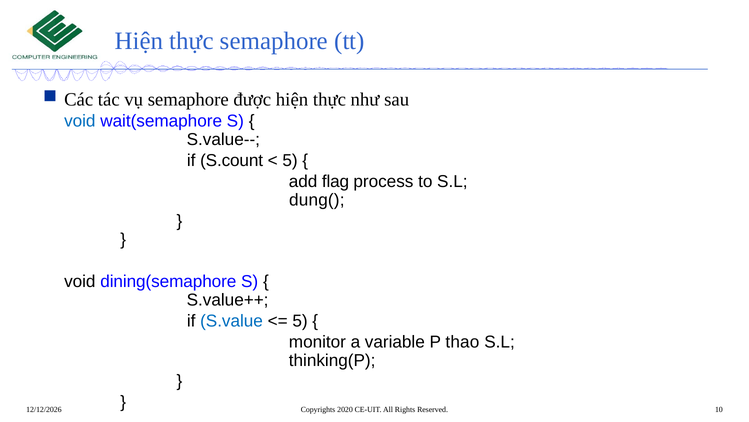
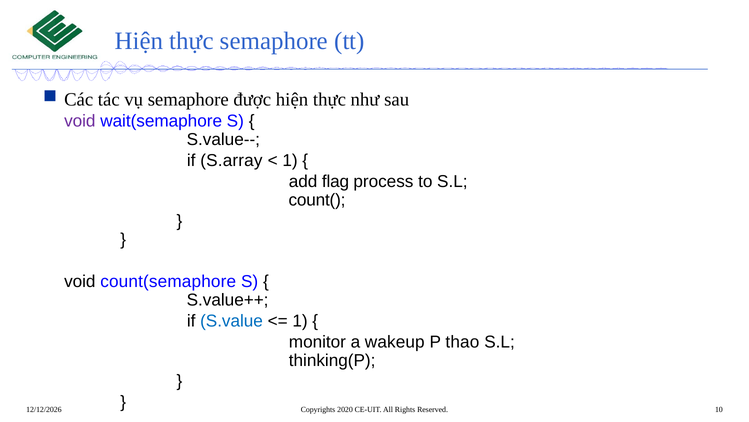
void colour: blue -> purple (80, 121)
S.count: S.count -> S.array (231, 160)
5: 5 -> 1 (290, 160)
dung(: dung( -> count( (317, 200)
dining(semaphore: dining(semaphore -> count(semaphore (168, 281)
5: 5 -> 1 (300, 320)
variable: variable -> wakeup (395, 341)
